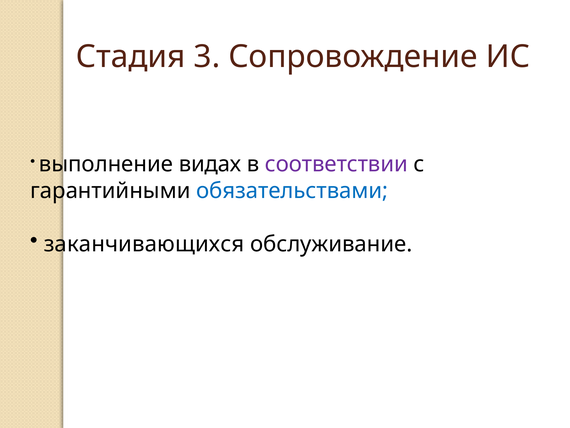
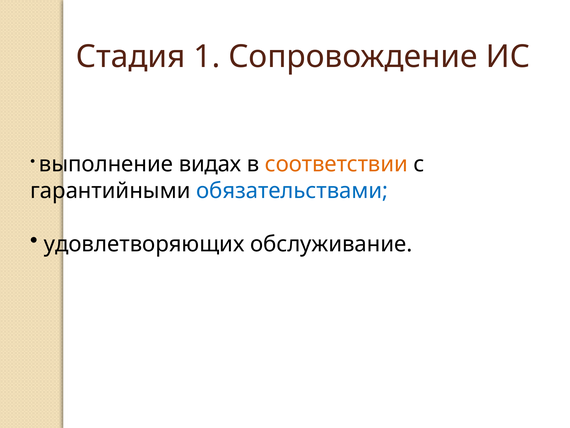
3: 3 -> 1 (207, 57)
соответствии colour: purple -> orange (336, 164)
заканчивающихся: заканчивающихся -> удовлетворяющих (144, 244)
